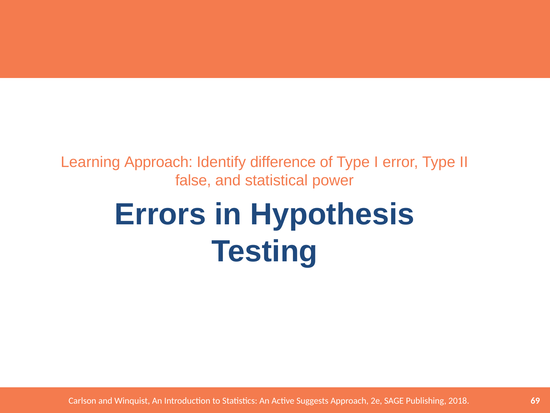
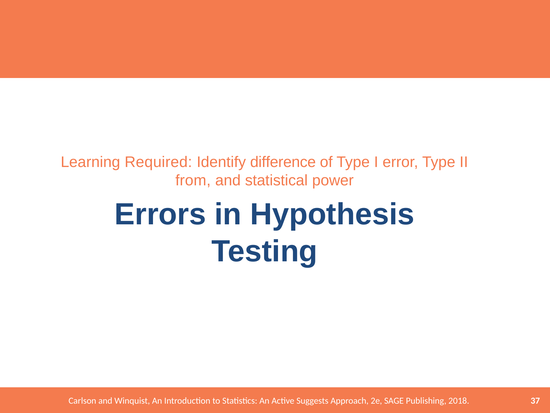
Learning Approach: Approach -> Required (158, 162)
false: false -> from (193, 180)
69: 69 -> 37 (535, 400)
